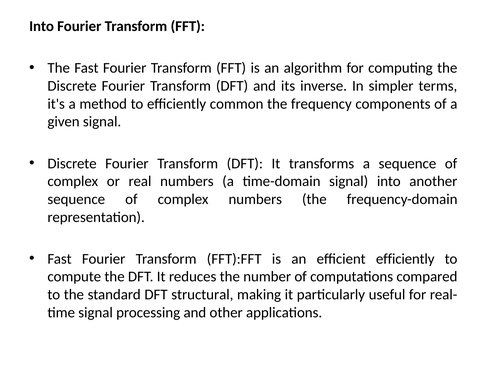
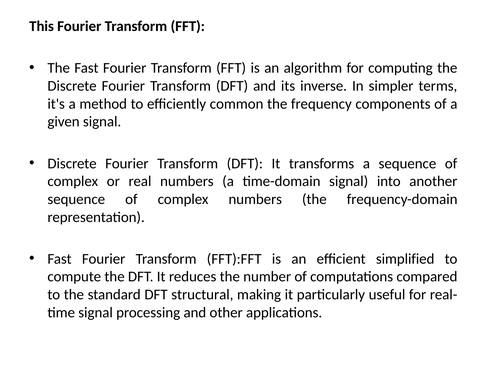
Into: Into -> This (42, 26)
efficient efficiently: efficiently -> simplified (405, 258)
